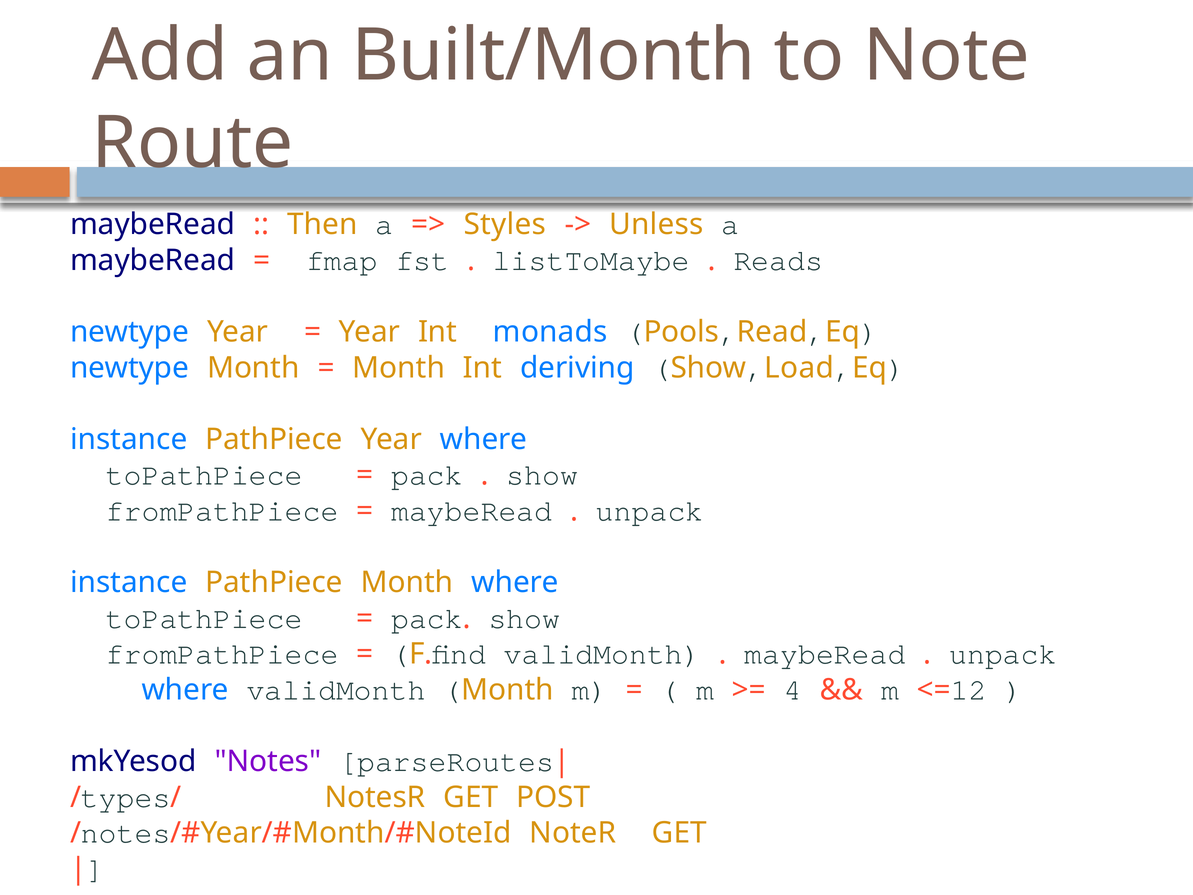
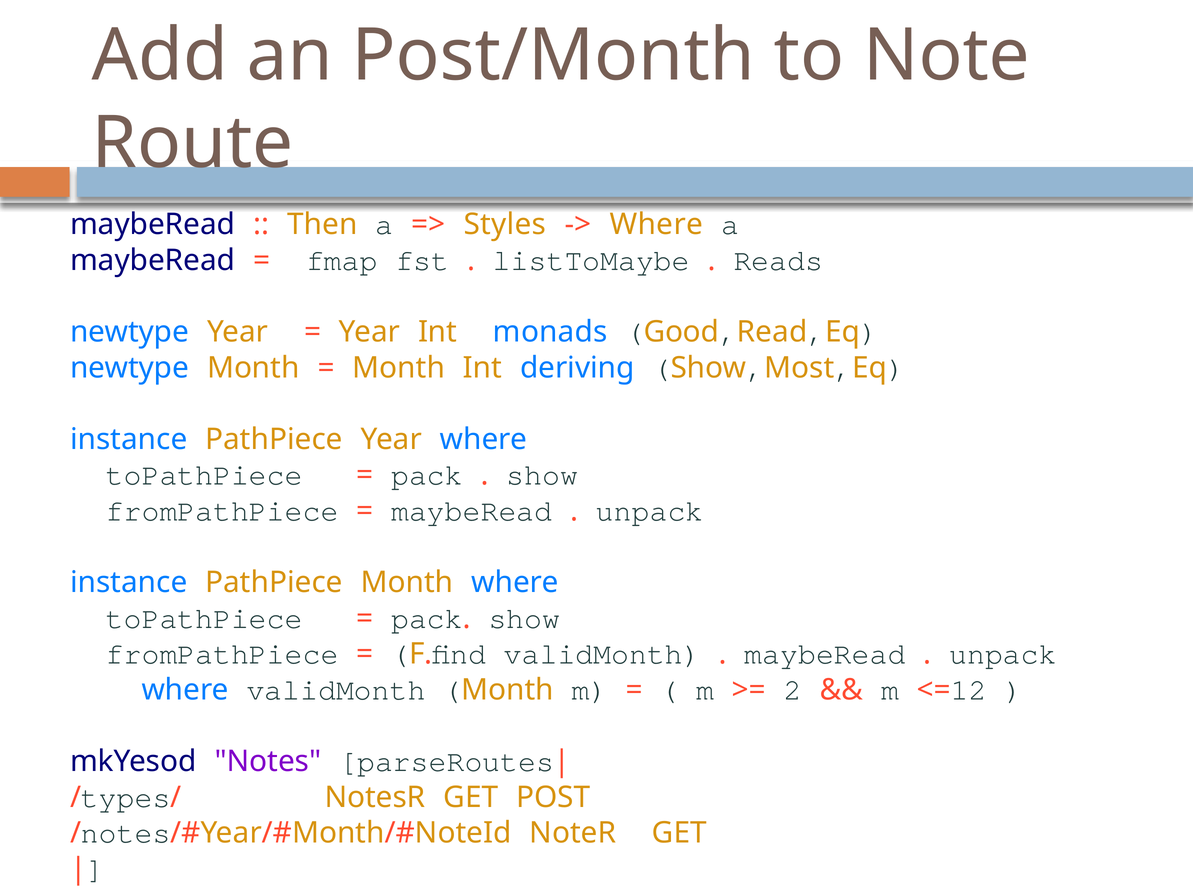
Built/Month: Built/Month -> Post/Month (553, 56)
Unless: Unless -> Where (656, 224)
Pools: Pools -> Good (681, 332)
Load: Load -> Most (799, 368)
4: 4 -> 2 (793, 690)
